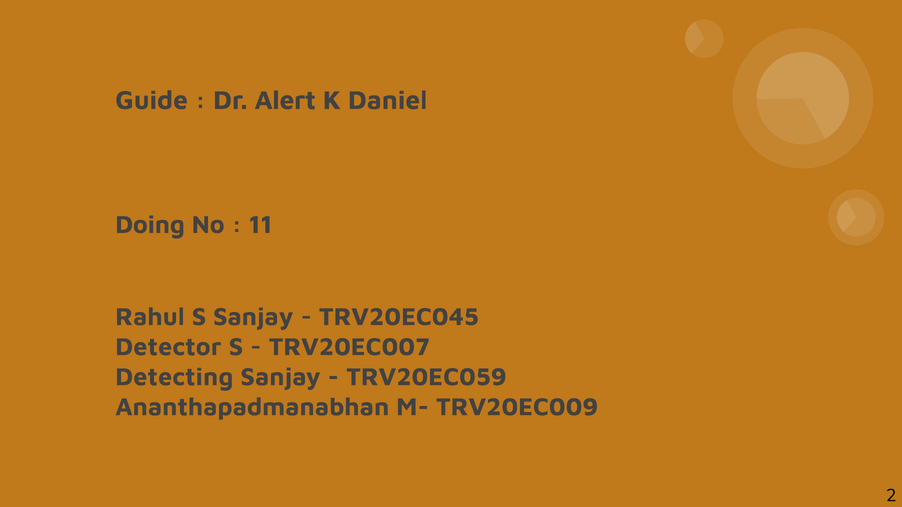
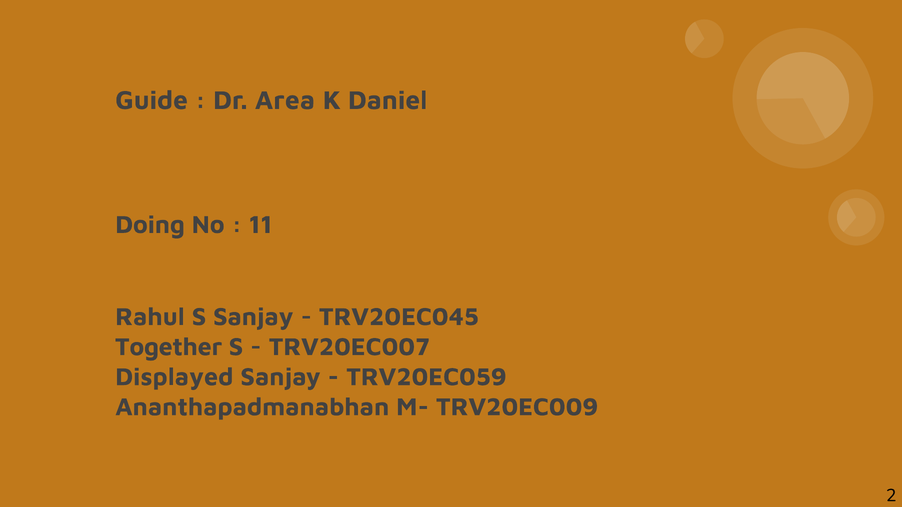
Alert: Alert -> Area (285, 100)
Detector: Detector -> Together (169, 347)
Detecting: Detecting -> Displayed (174, 377)
